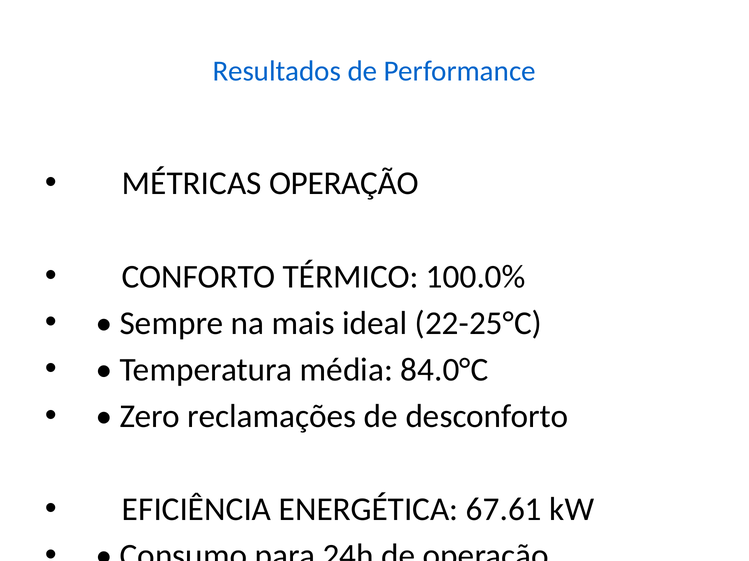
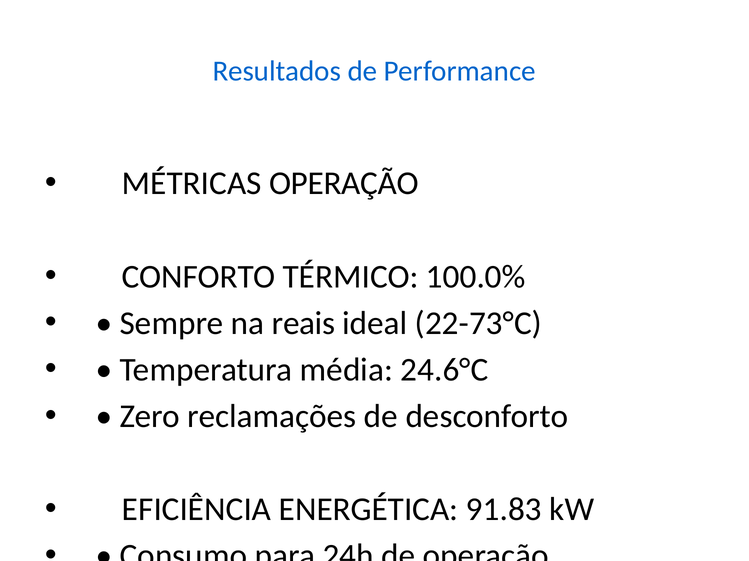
mais: mais -> reais (303, 324)
22-25°C: 22-25°C -> 22-73°C (478, 324)
84.0°C: 84.0°C -> 24.6°C (444, 370)
67.61: 67.61 -> 91.83 (504, 510)
